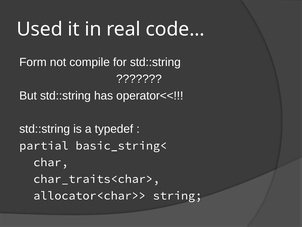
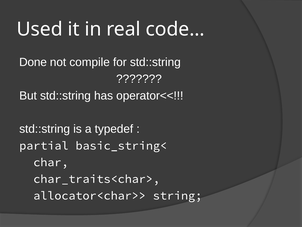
Form: Form -> Done (33, 62)
